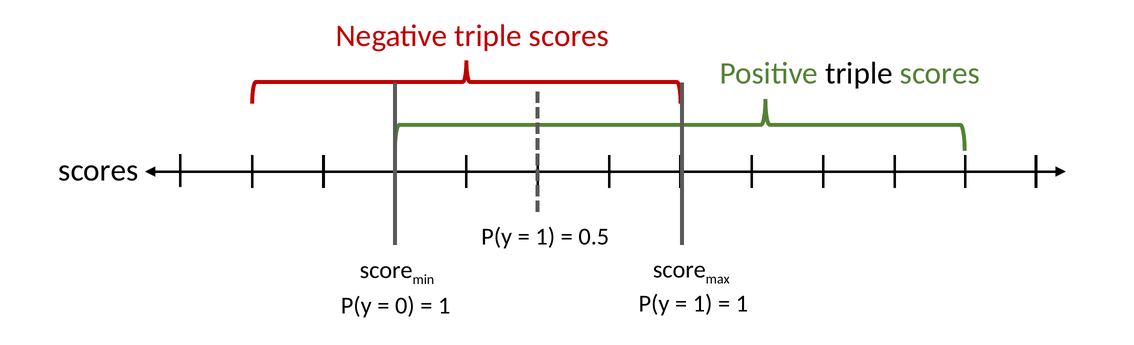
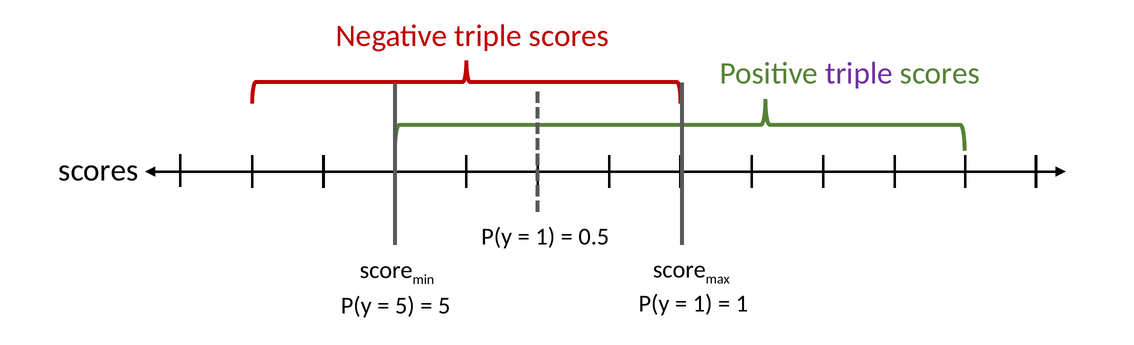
triple colour: black -> purple (859, 73)
0: 0 -> 5 (405, 306)
1: 1 -> 5 (444, 306)
